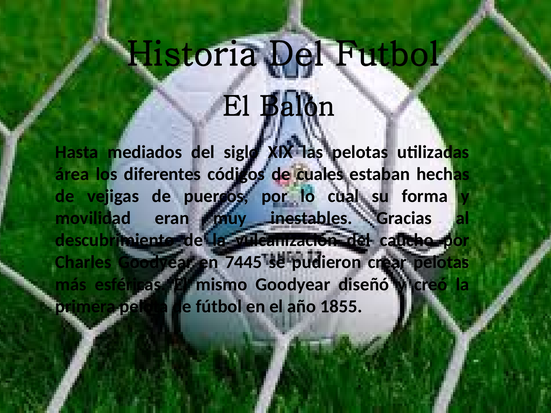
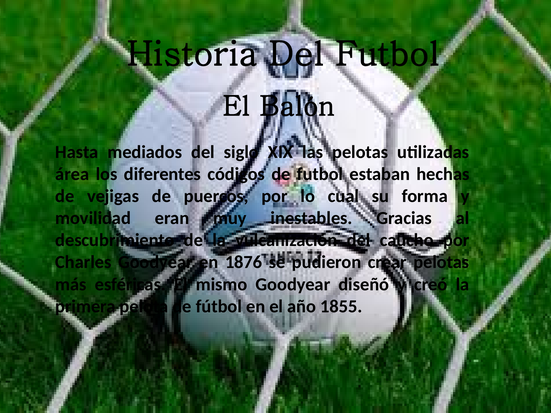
de cuales: cuales -> futbol (320, 174)
7445: 7445 -> 1876 (244, 262)
